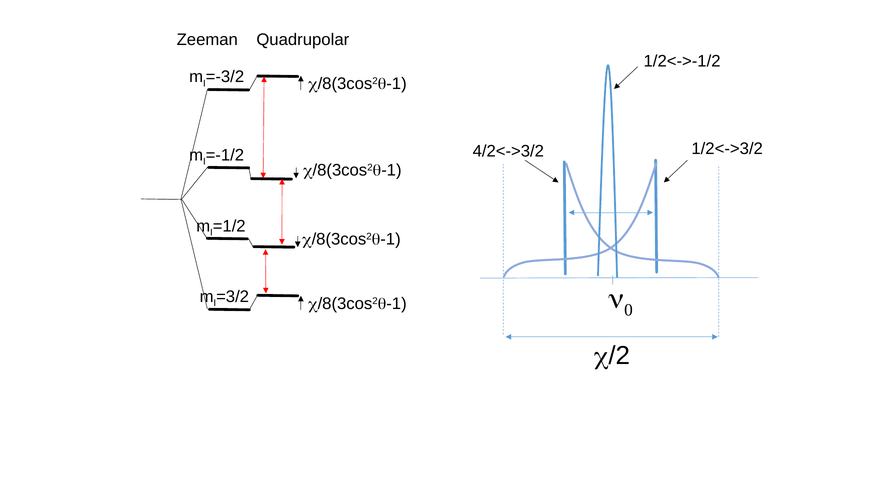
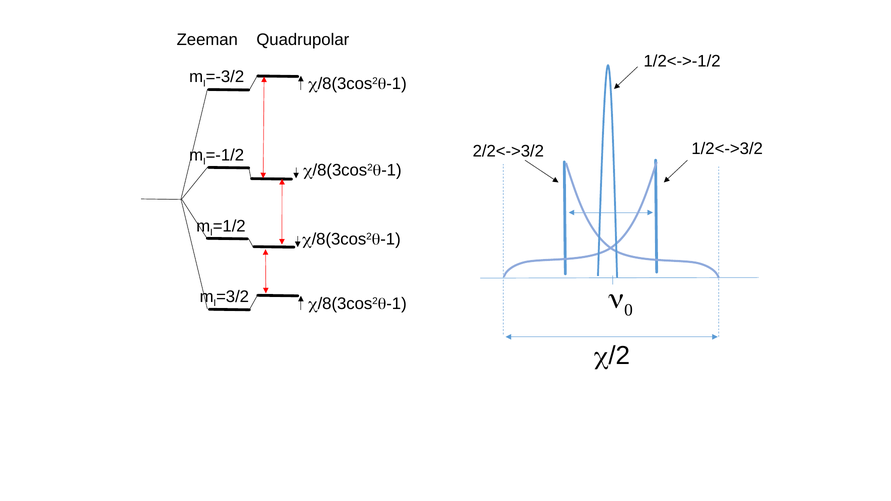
4/2<->3/2: 4/2<->3/2 -> 2/2<->3/2 (508, 152)
